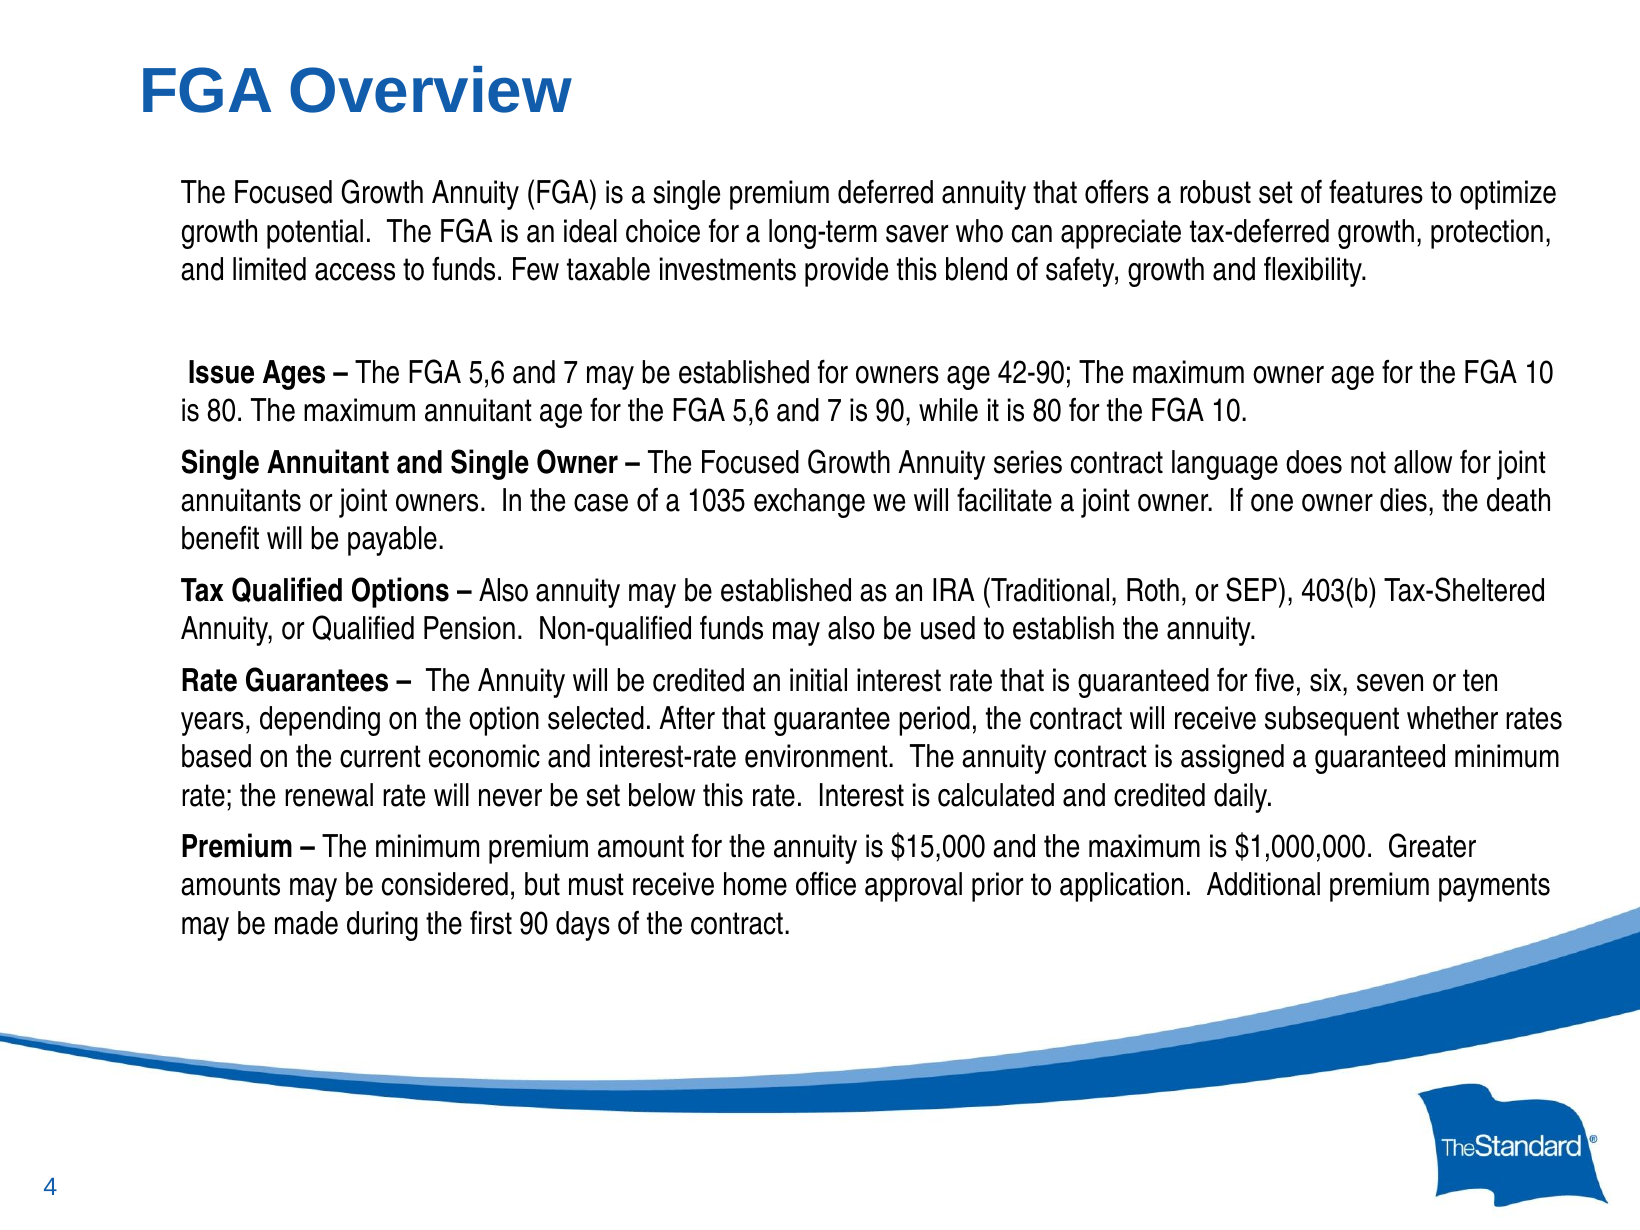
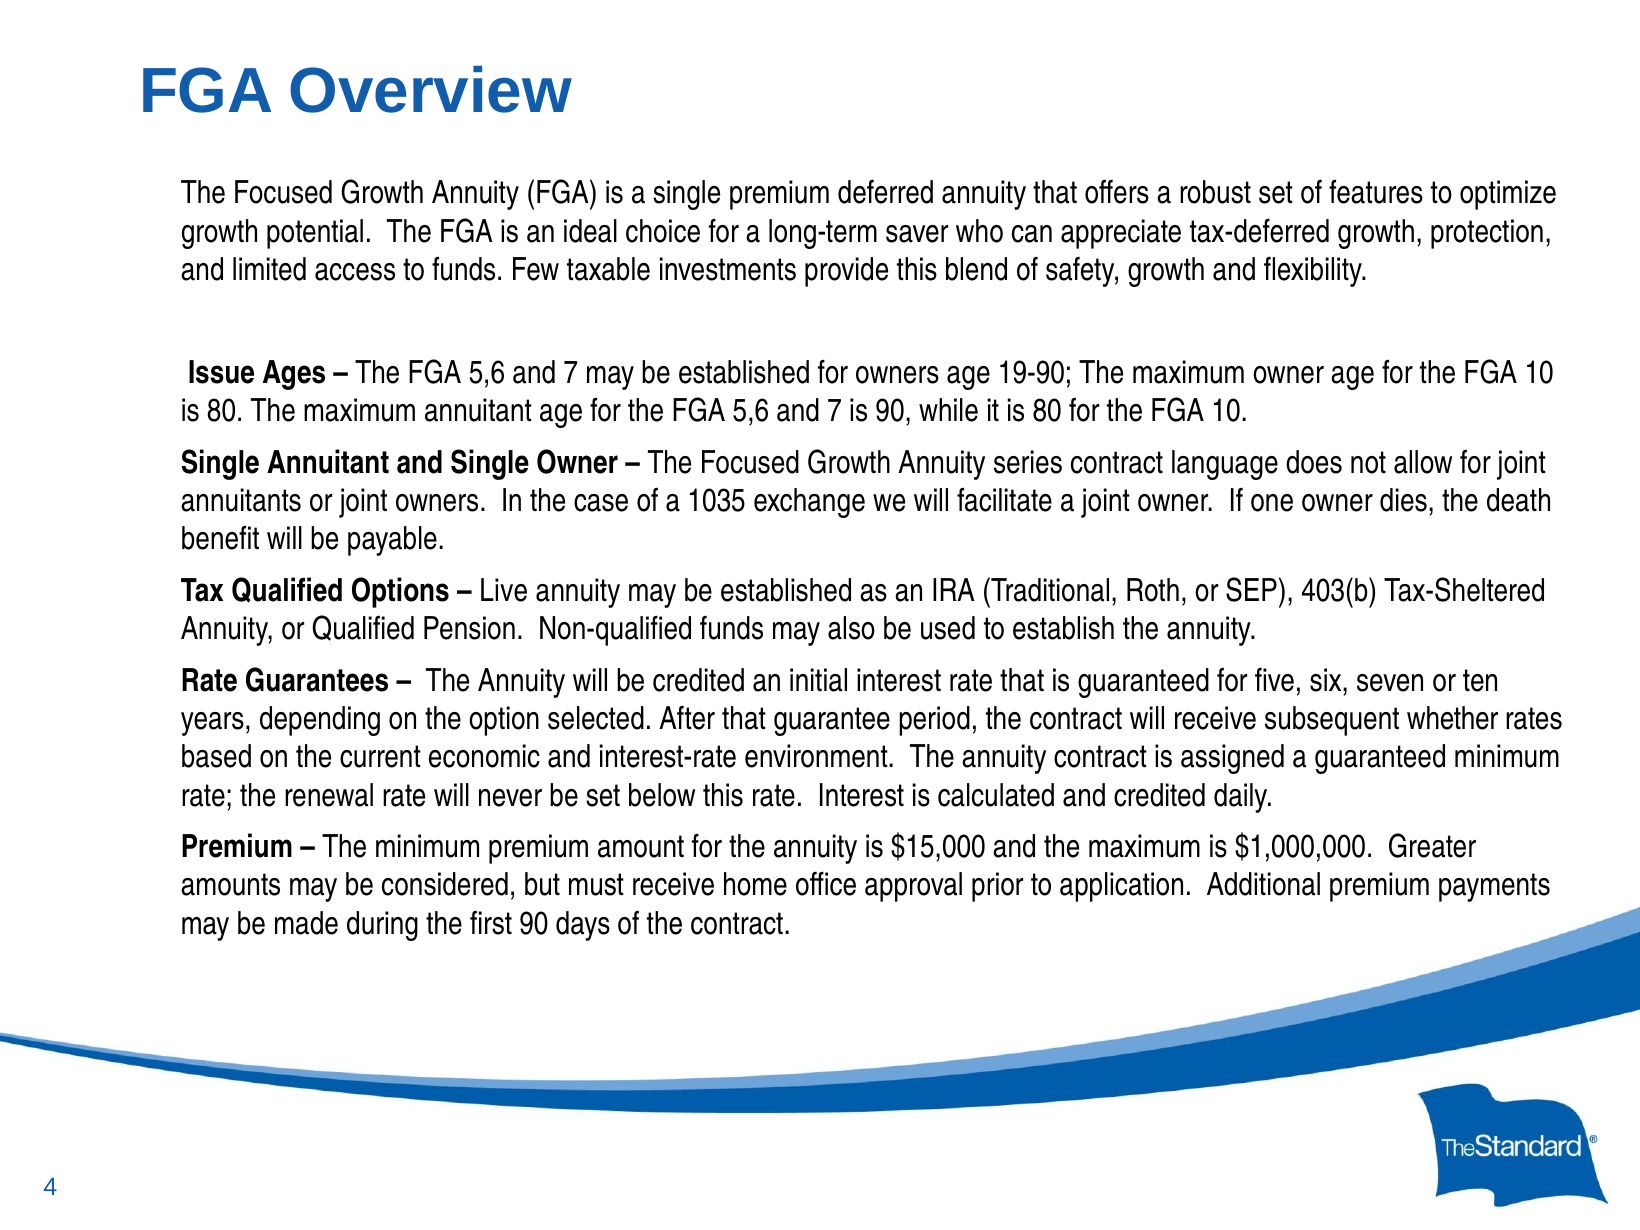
42-90: 42-90 -> 19-90 (1035, 373)
Also: Also -> Live (504, 591)
